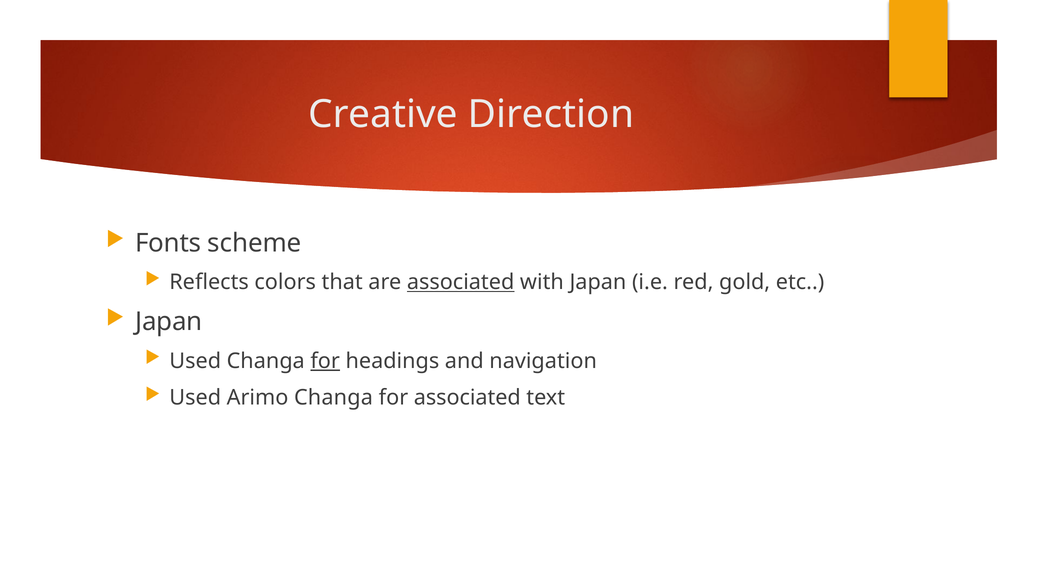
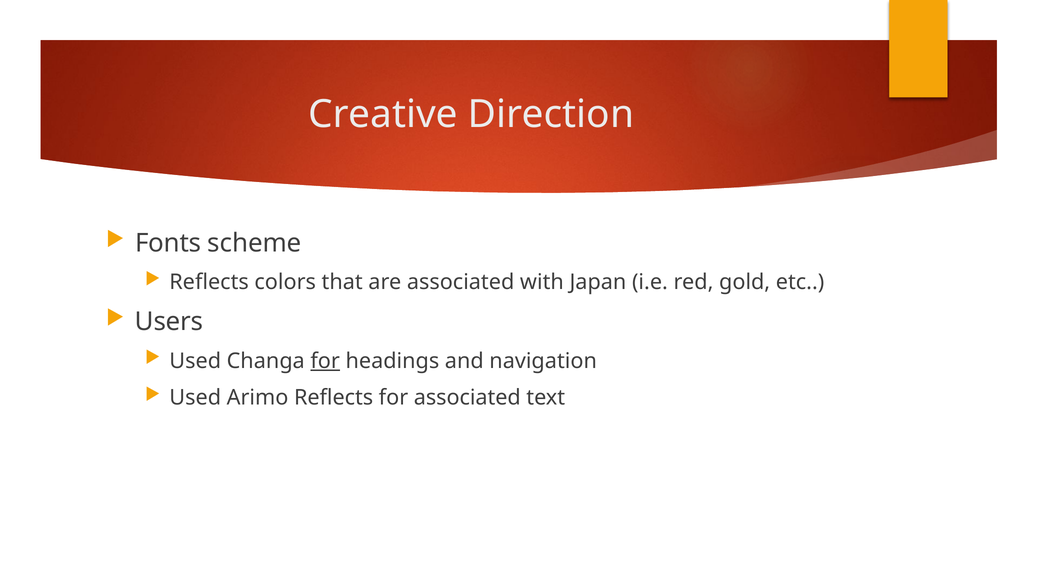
associated underline: present -> none (461, 282)
Japan: Japan -> Users (169, 322)
Arimo Changa: Changa -> Reflects (334, 398)
